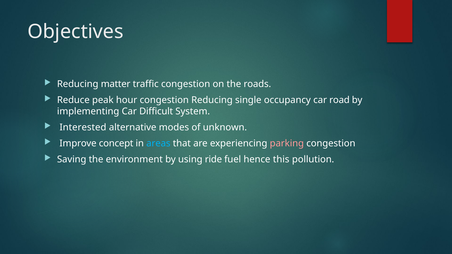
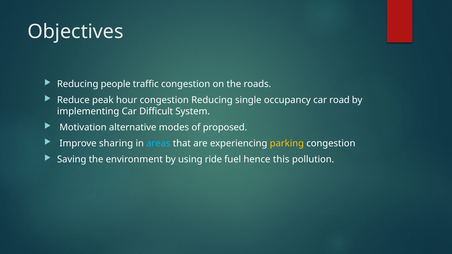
matter: matter -> people (116, 84)
Interested: Interested -> Motivation (83, 127)
unknown: unknown -> proposed (225, 127)
concept: concept -> sharing (116, 143)
parking colour: pink -> yellow (287, 143)
